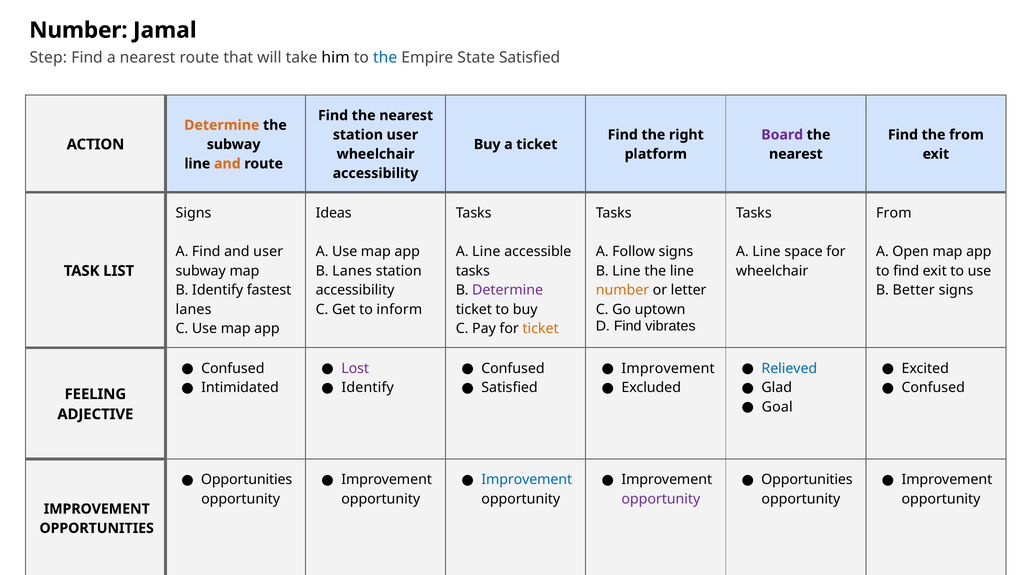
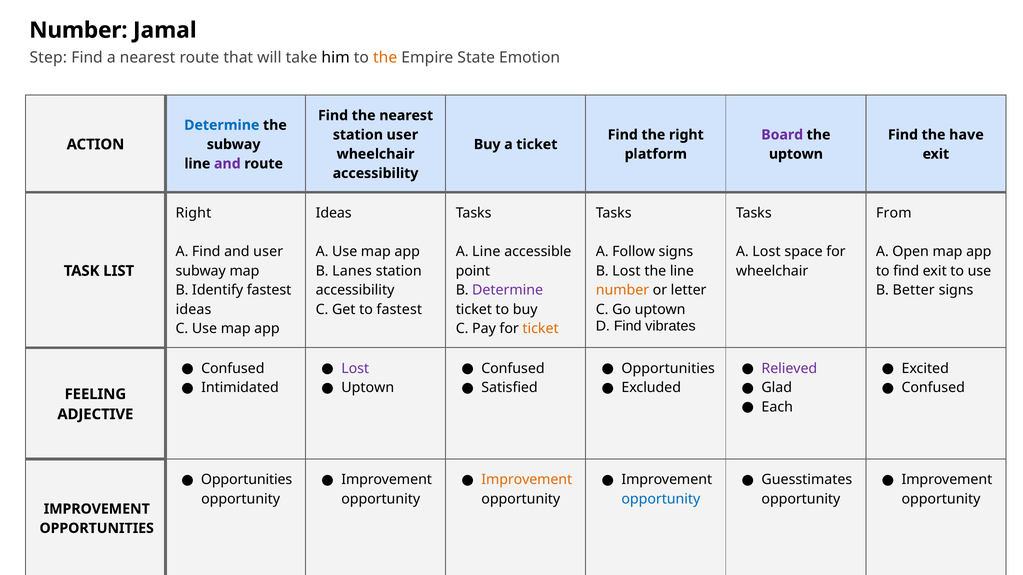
the colour: blue -> orange (385, 58)
State Satisfied: Satisfied -> Emotion (530, 58)
Determine colour: orange -> blue (222, 125)
the from: from -> have (966, 135)
nearest: nearest -> uptown (796, 154)
and colour: orange -> purple (227, 164)
Signs: Signs -> Right (193, 213)
Line: Line -> Lost (766, 252)
tasks: tasks -> point (473, 271)
B Line: Line -> Lost (626, 271)
lanes: lanes -> ideas (194, 310)
to inform: inform -> fastest (399, 310)
Improvement: Improvement -> Opportunities (668, 369)
Relieved colour: blue -> purple (789, 369)
Identify: Identify -> Uptown (368, 388)
Goal: Goal -> Each (777, 407)
Improvement colour: blue -> orange (527, 480)
Opportunities: Opportunities -> Guesstimates (807, 480)
opportunity colour: purple -> blue (661, 499)
